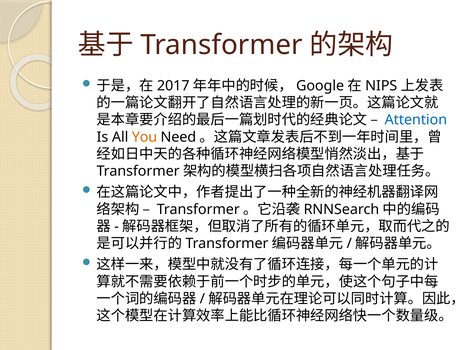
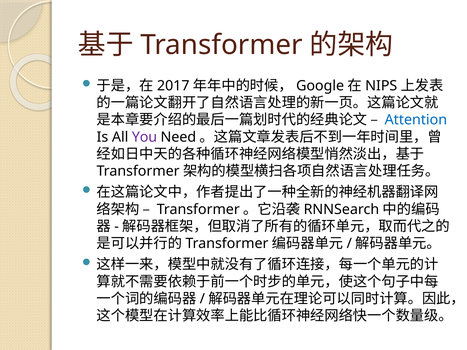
You colour: orange -> purple (145, 137)
